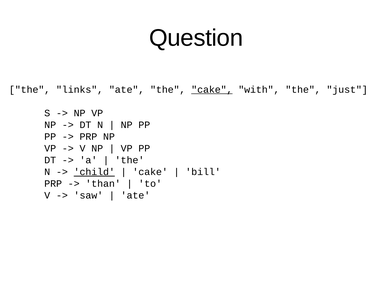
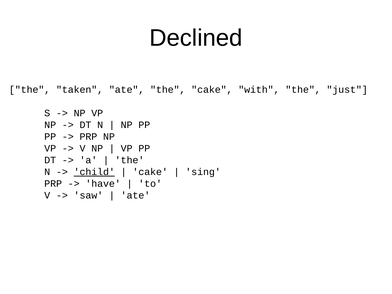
Question: Question -> Declined (196, 38)
links: links -> taken (80, 90)
cake underline: present -> none (212, 90)
bill: bill -> sing (203, 172)
than: than -> have (103, 184)
